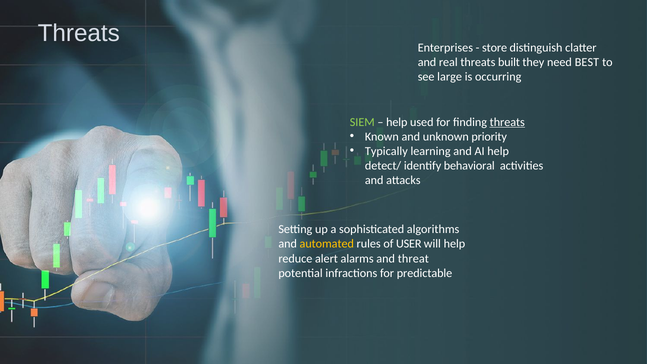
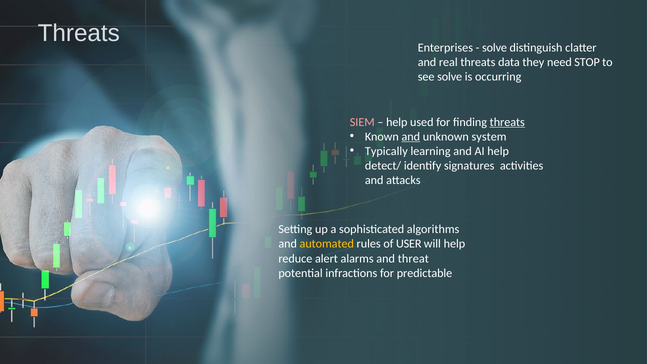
store: store -> solve (495, 48)
built: built -> data (509, 62)
BEST: BEST -> STOP (587, 62)
see large: large -> solve (450, 77)
SIEM colour: light green -> pink (362, 122)
and underline: none -> present (411, 137)
priority: priority -> system (489, 137)
behavioral: behavioral -> signatures (469, 166)
